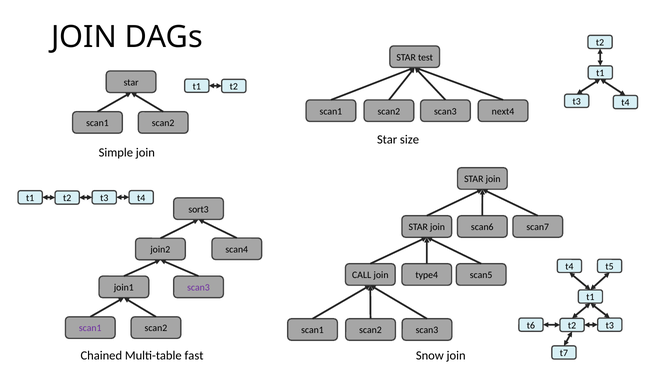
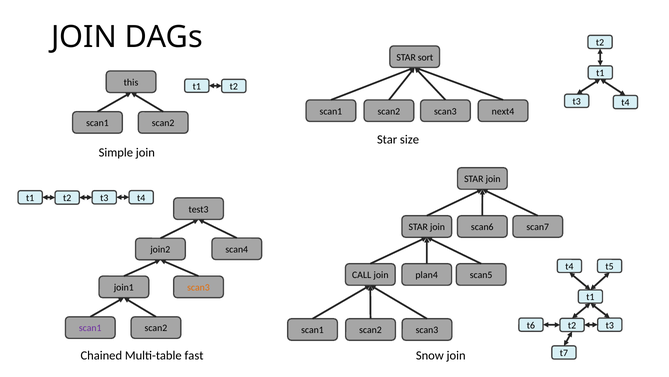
test: test -> sort (426, 57)
star: star -> this (131, 82)
sort3: sort3 -> test3 (199, 209)
type4: type4 -> plan4 (427, 275)
scan3 colour: purple -> orange (198, 287)
